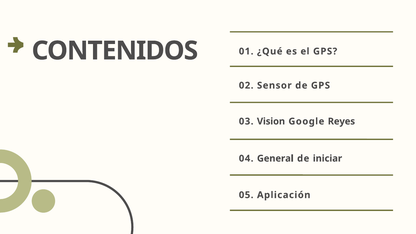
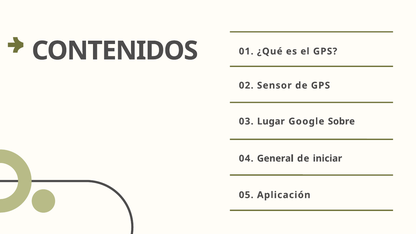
Vision: Vision -> Lugar (271, 121)
Reyes: Reyes -> Sobre (341, 121)
